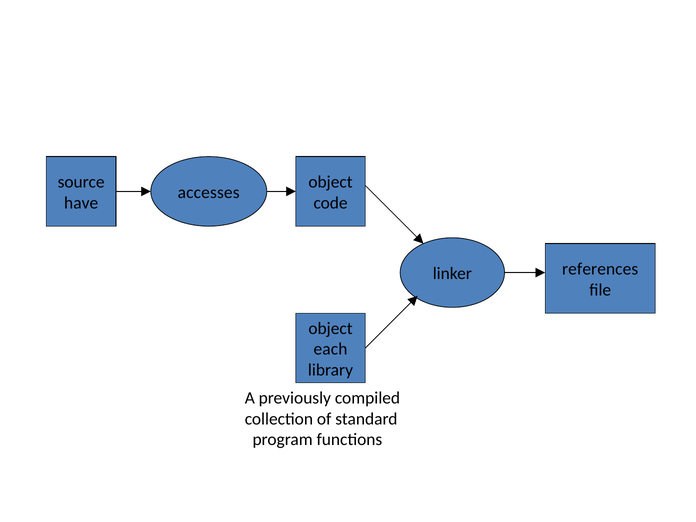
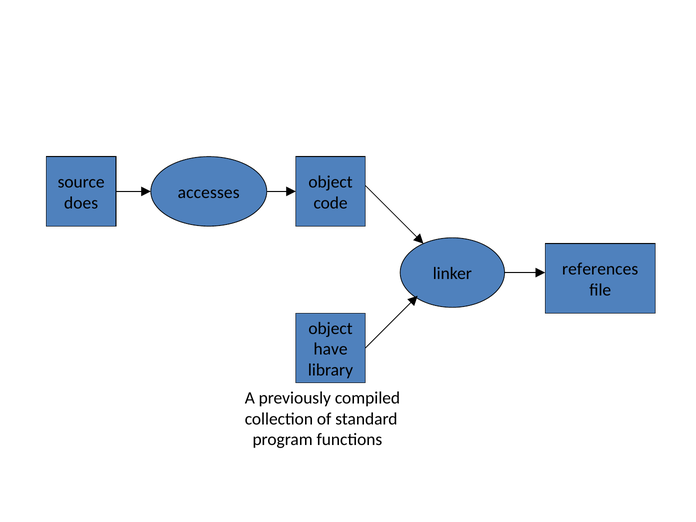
have: have -> does (81, 203)
each: each -> have (331, 349)
